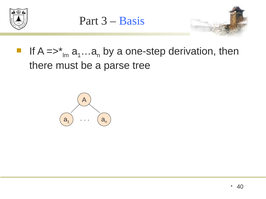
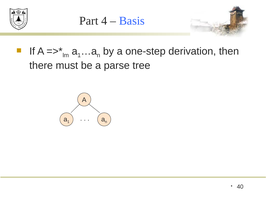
3: 3 -> 4 (104, 21)
